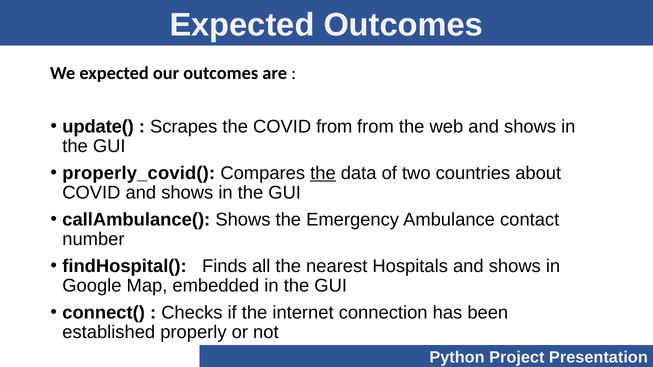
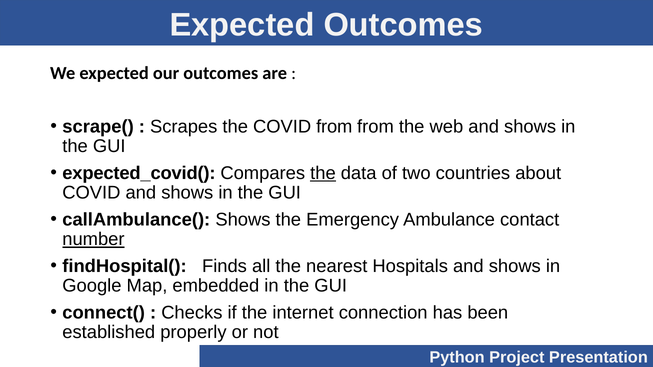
update(: update( -> scrape( (98, 127)
properly_covid(: properly_covid( -> expected_covid( (139, 173)
number underline: none -> present (93, 240)
